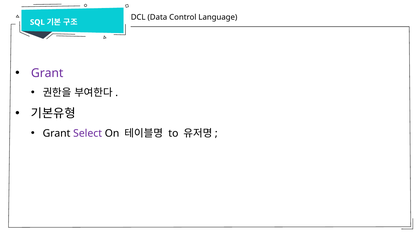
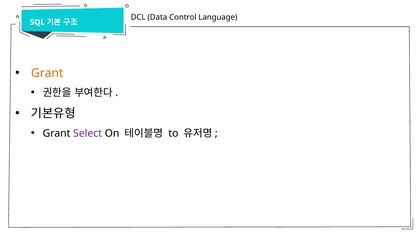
Grant colour: purple -> orange (47, 73)
